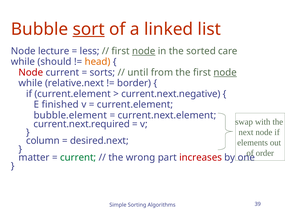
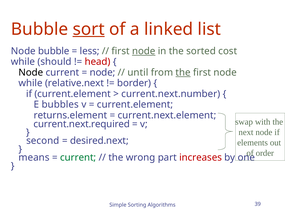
Node lecture: lecture -> bubble (54, 51)
care: care -> cost (228, 51)
head colour: orange -> red (98, 62)
Node colour: red -> black (31, 72)
sorts: sorts -> node (102, 72)
the underline: none -> present (183, 72)
node underline: present -> none (225, 72)
current.next.negative: current.next.negative -> current.next.number (171, 94)
finished: finished -> bubbles (60, 104)
bubble.element: bubble.element -> returns.element (70, 115)
column: column -> second (43, 141)
matter: matter -> means (34, 157)
